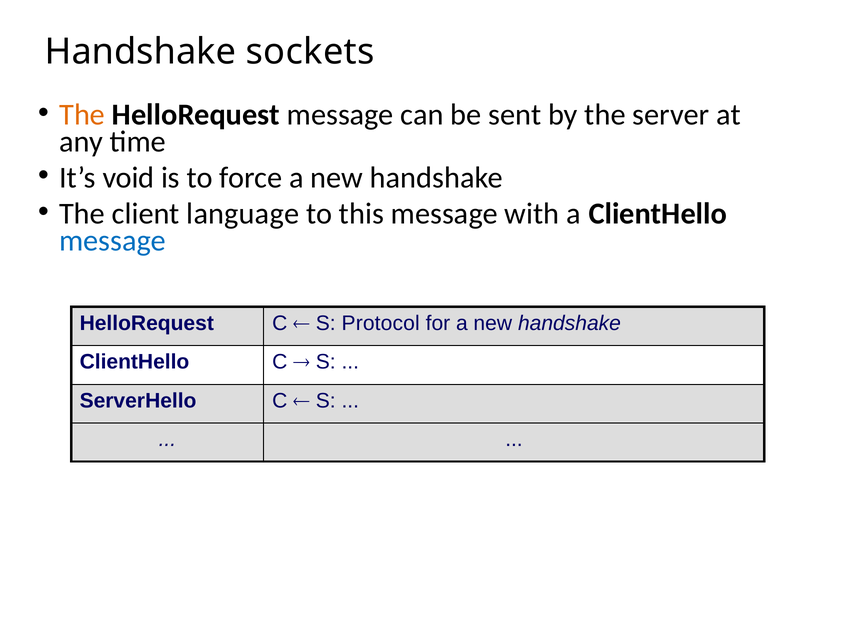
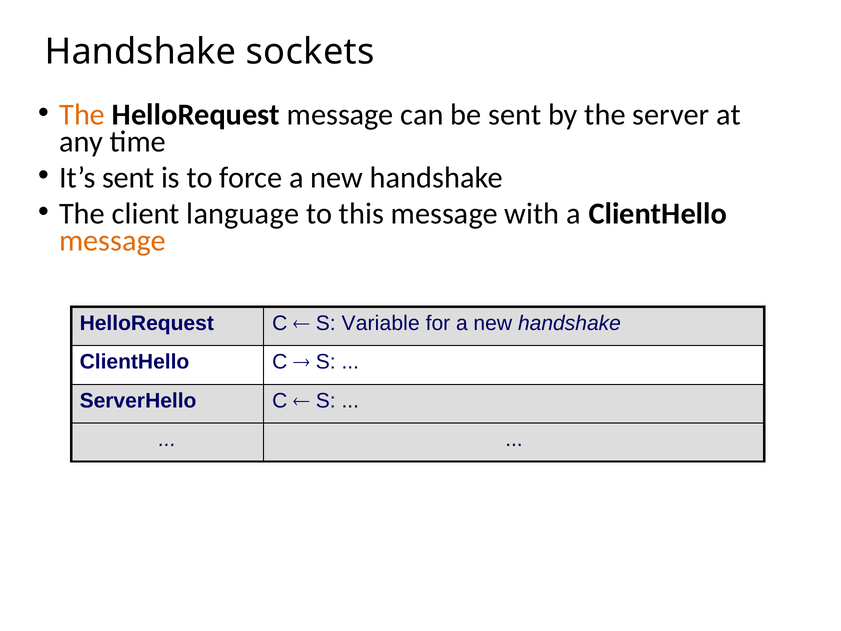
It’s void: void -> sent (128, 178)
message colour: blue -> orange (113, 240)
Protocol: Protocol -> Variable (381, 323)
